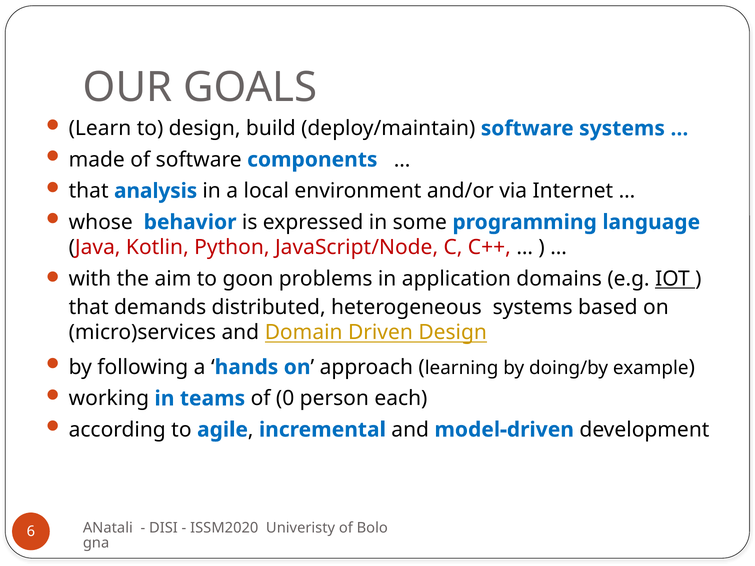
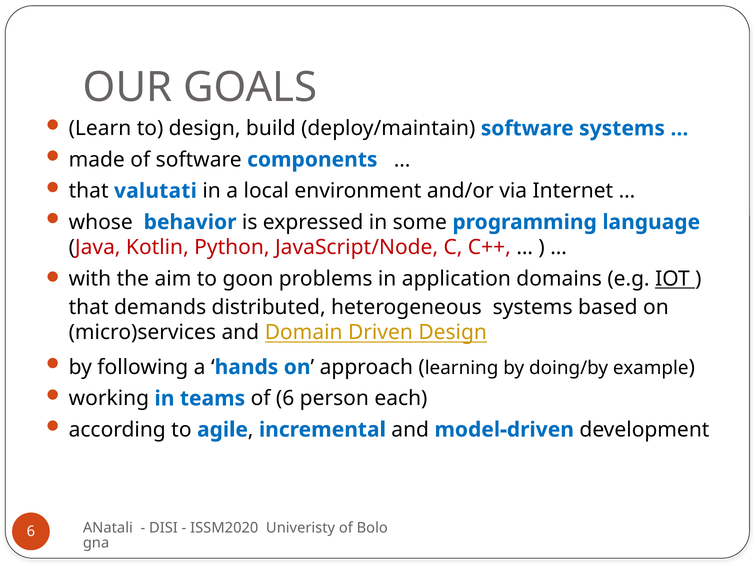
analysis: analysis -> valutati (155, 191)
of 0: 0 -> 6 (285, 399)
